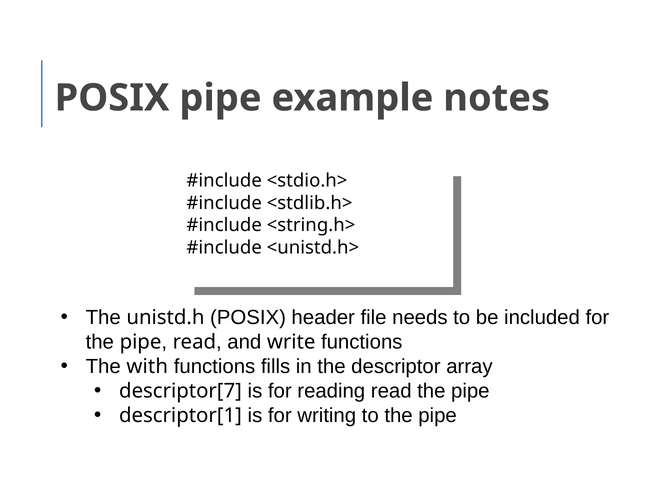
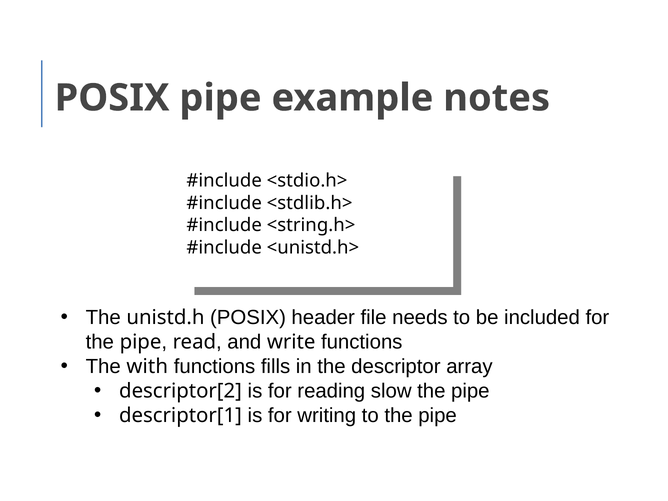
descriptor[7: descriptor[7 -> descriptor[2 (181, 391)
reading read: read -> slow (391, 391)
